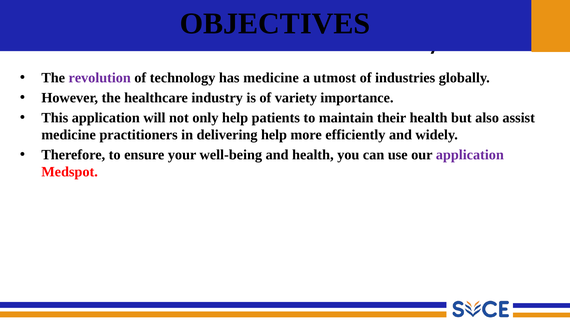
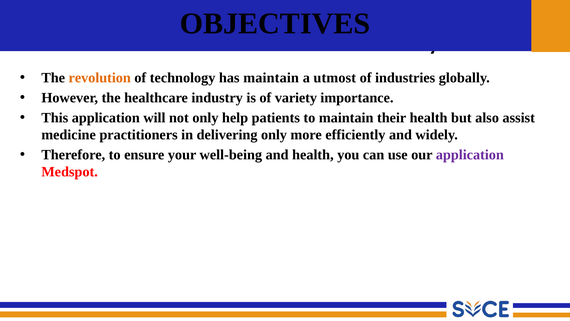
revolution colour: purple -> orange (100, 78)
has medicine: medicine -> maintain (271, 78)
delivering help: help -> only (274, 135)
